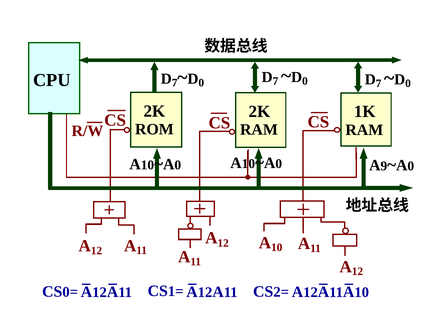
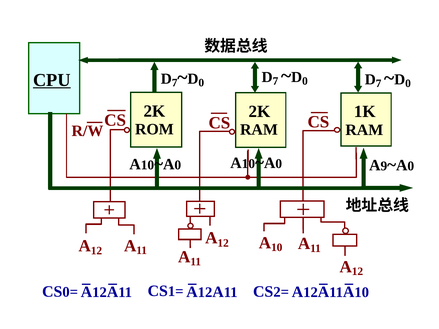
CPU underline: none -> present (52, 80)
